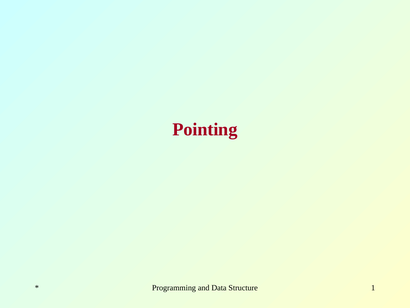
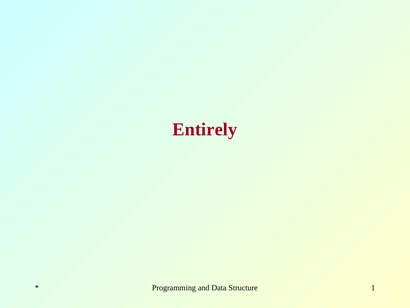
Pointing: Pointing -> Entirely (205, 129)
